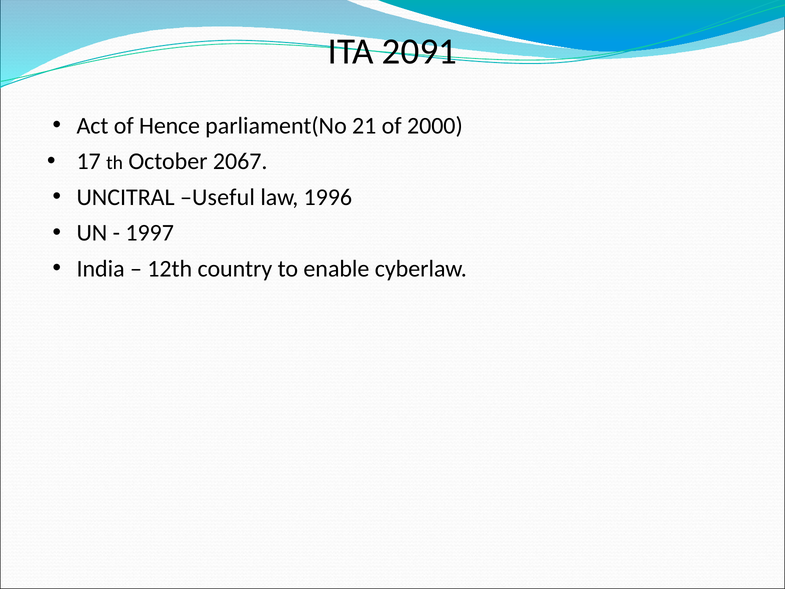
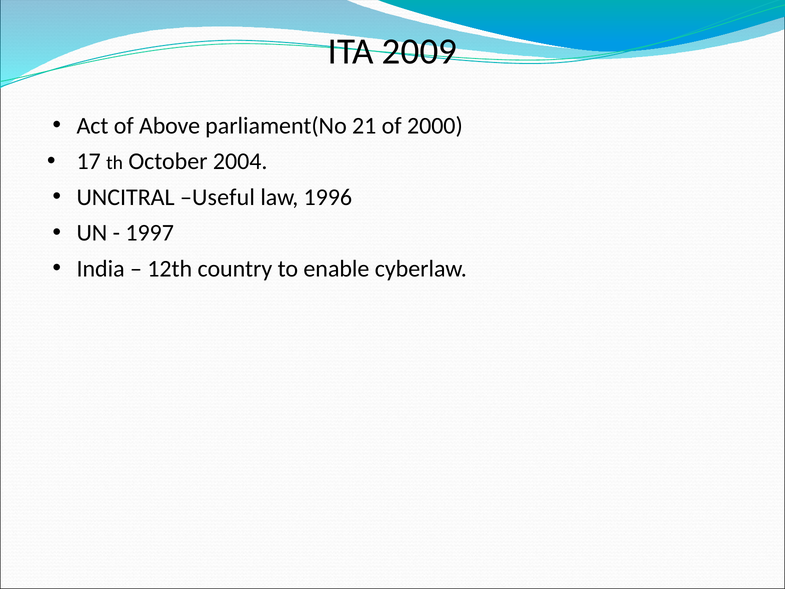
2091: 2091 -> 2009 (419, 52)
Hence: Hence -> Above (170, 126)
2067: 2067 -> 2004 (240, 161)
